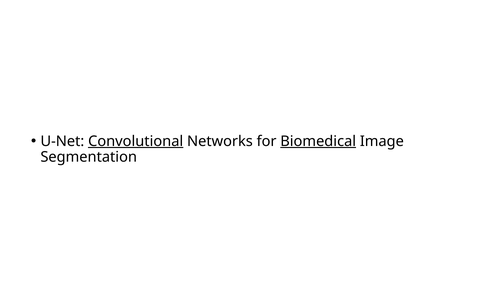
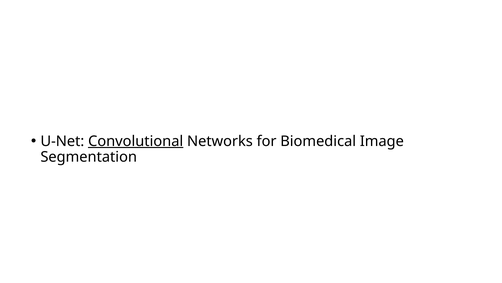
Biomedical underline: present -> none (318, 141)
